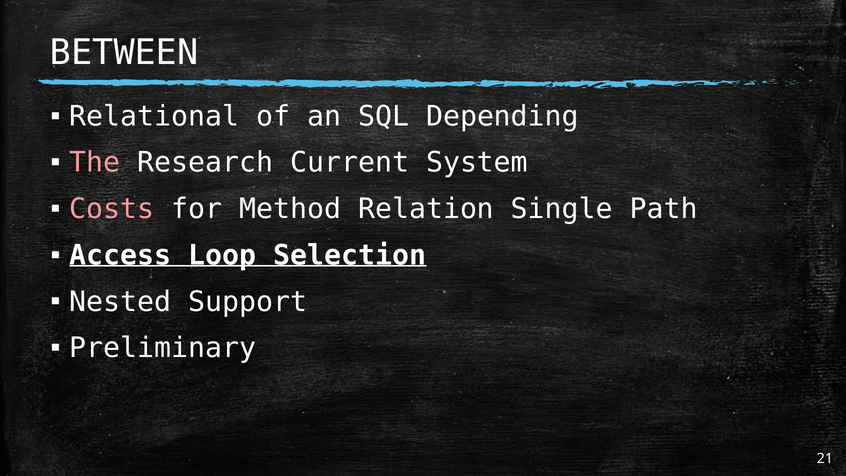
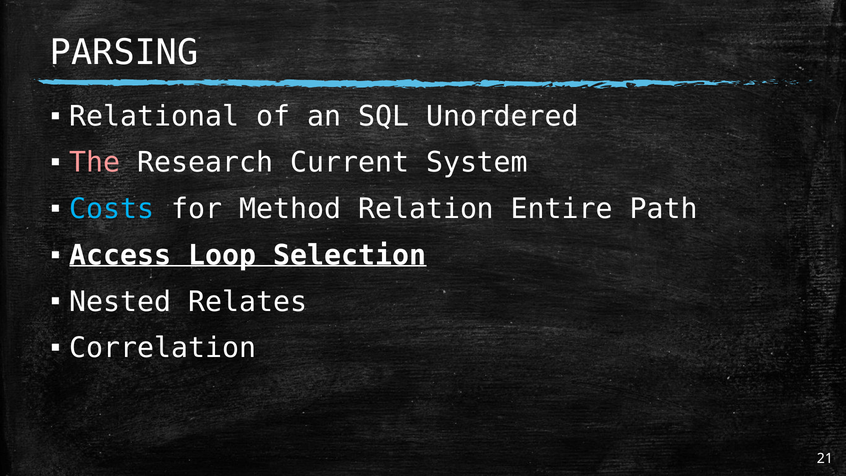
BETWEEN: BETWEEN -> PARSING (124, 53)
Depending: Depending -> Unordered (502, 116)
Costs colour: pink -> light blue (112, 209)
Single: Single -> Entire (562, 209)
Support: Support -> Relates (248, 302)
Preliminary: Preliminary -> Correlation (163, 348)
